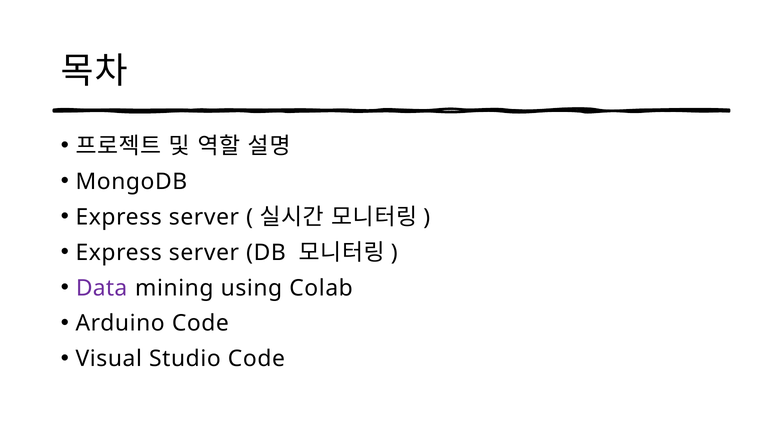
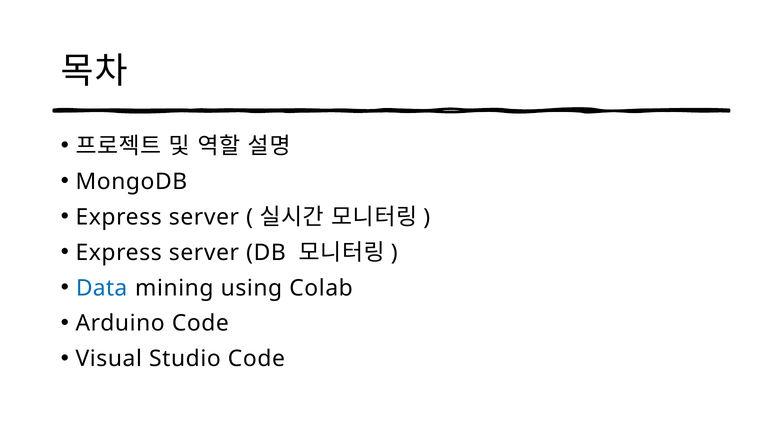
Data colour: purple -> blue (102, 288)
